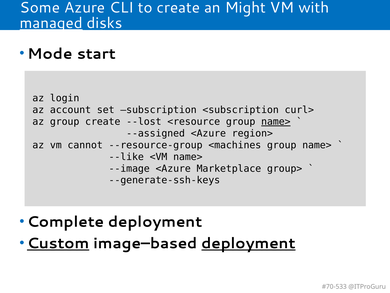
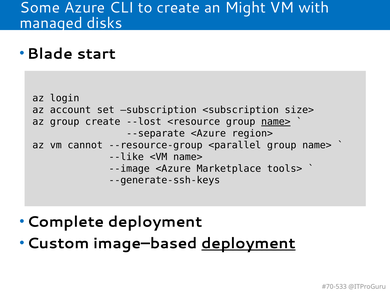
managed underline: present -> none (51, 23)
Mode: Mode -> Blade (50, 54)
curl>: curl> -> size> (299, 110)
--assigned: --assigned -> --separate (156, 133)
<machines: <machines -> <parallel (235, 145)
group>: group> -> tools> (285, 168)
Custom underline: present -> none (58, 243)
